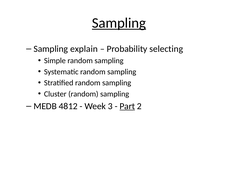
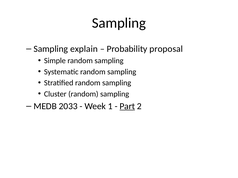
Sampling underline: present -> none (119, 23)
selecting: selecting -> proposal (166, 49)
4812: 4812 -> 2033 (68, 106)
3: 3 -> 1 (110, 106)
